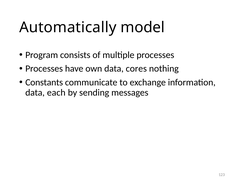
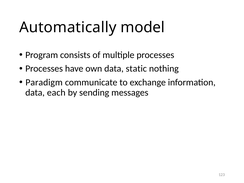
cores: cores -> static (136, 69)
Constants: Constants -> Paradigm (44, 82)
